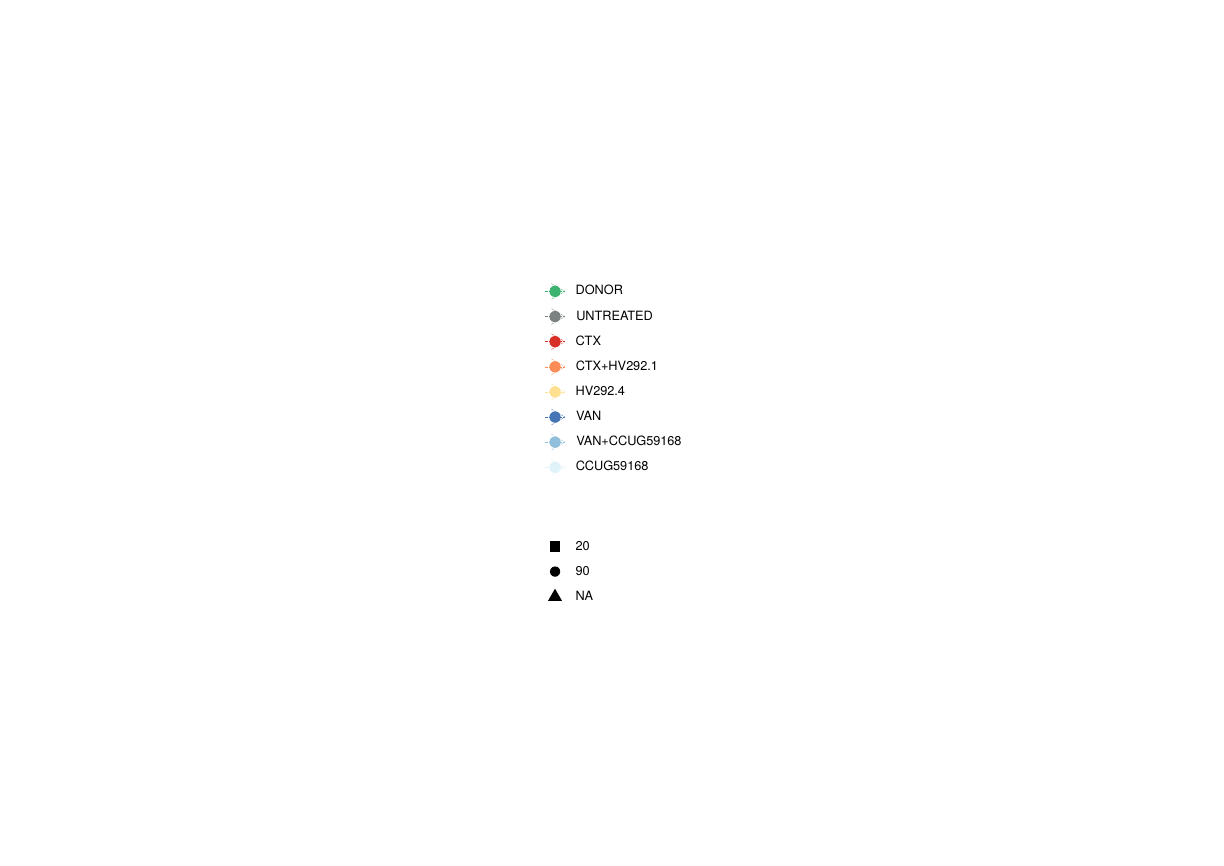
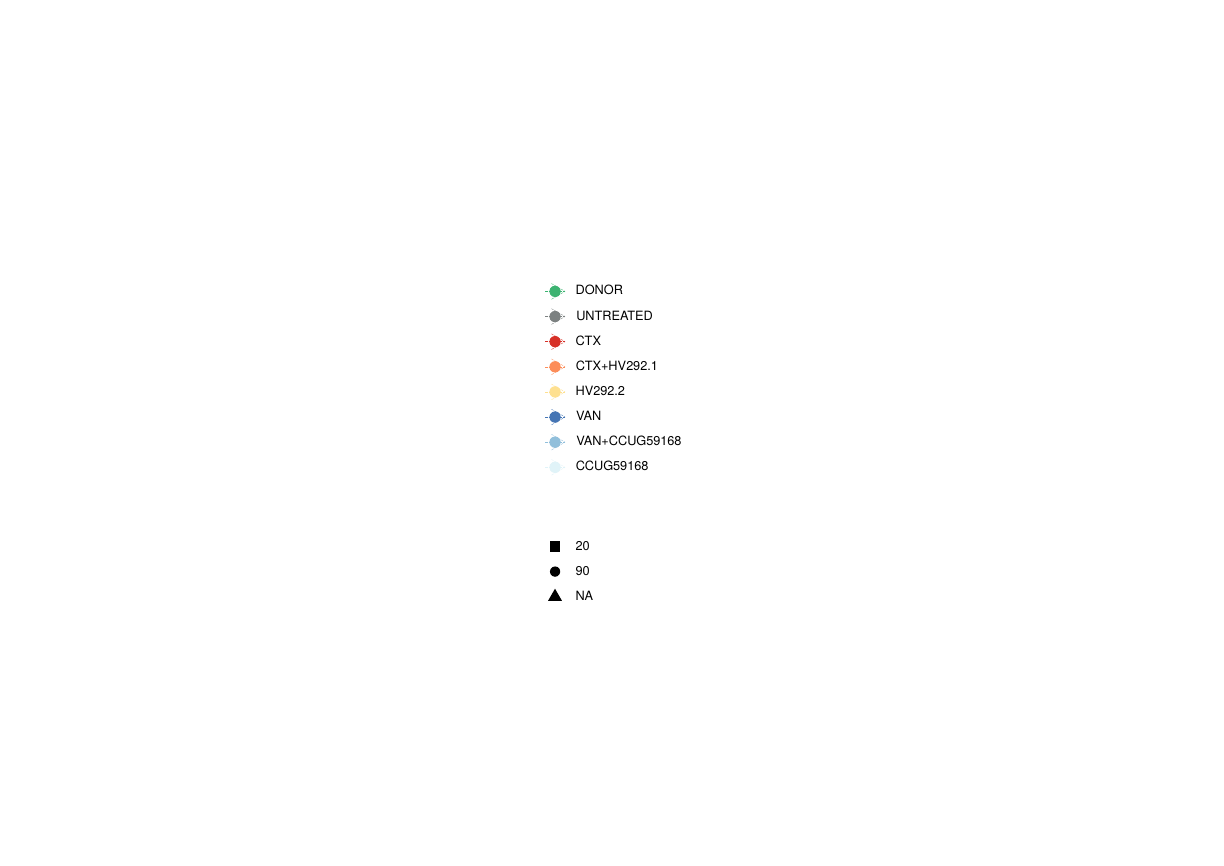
HV292.4: HV292.4 -> HV292.2 (600, 391)
